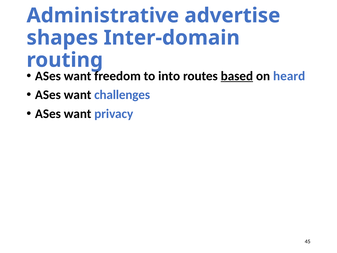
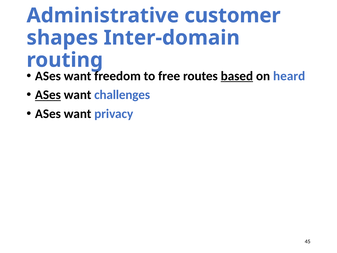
advertise: advertise -> customer (232, 16)
into: into -> free (169, 76)
ASes underline: none -> present (48, 95)
